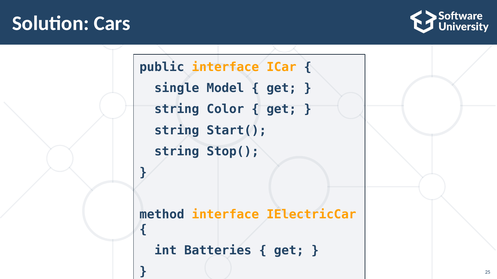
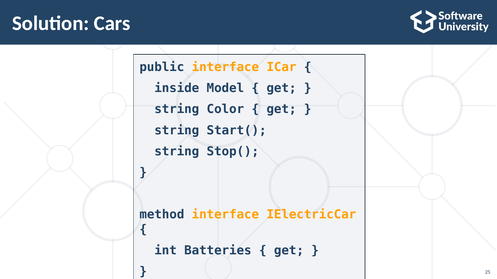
single: single -> inside (177, 88)
